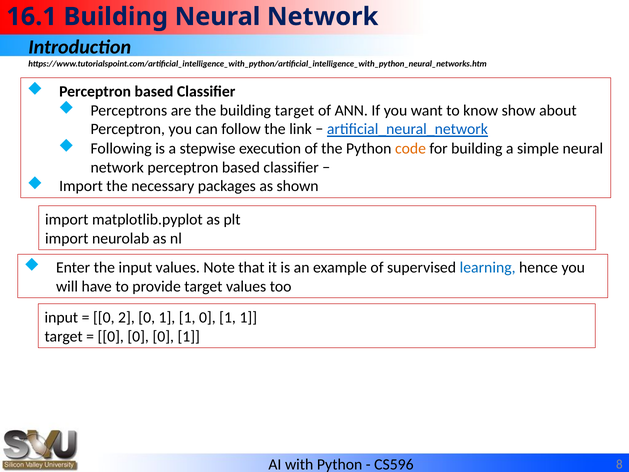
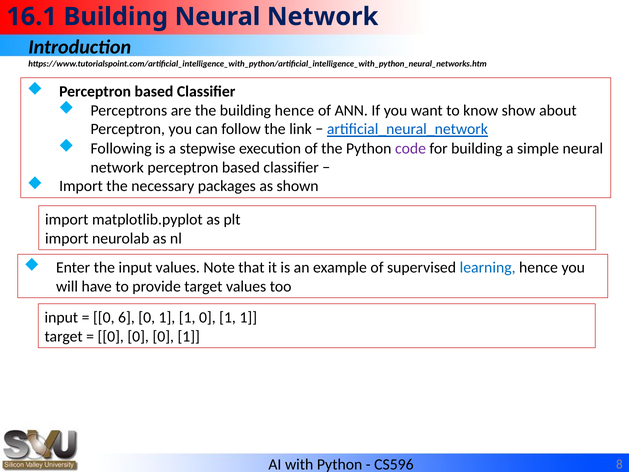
building target: target -> hence (294, 110)
code colour: orange -> purple (411, 148)
2: 2 -> 6 (126, 317)
